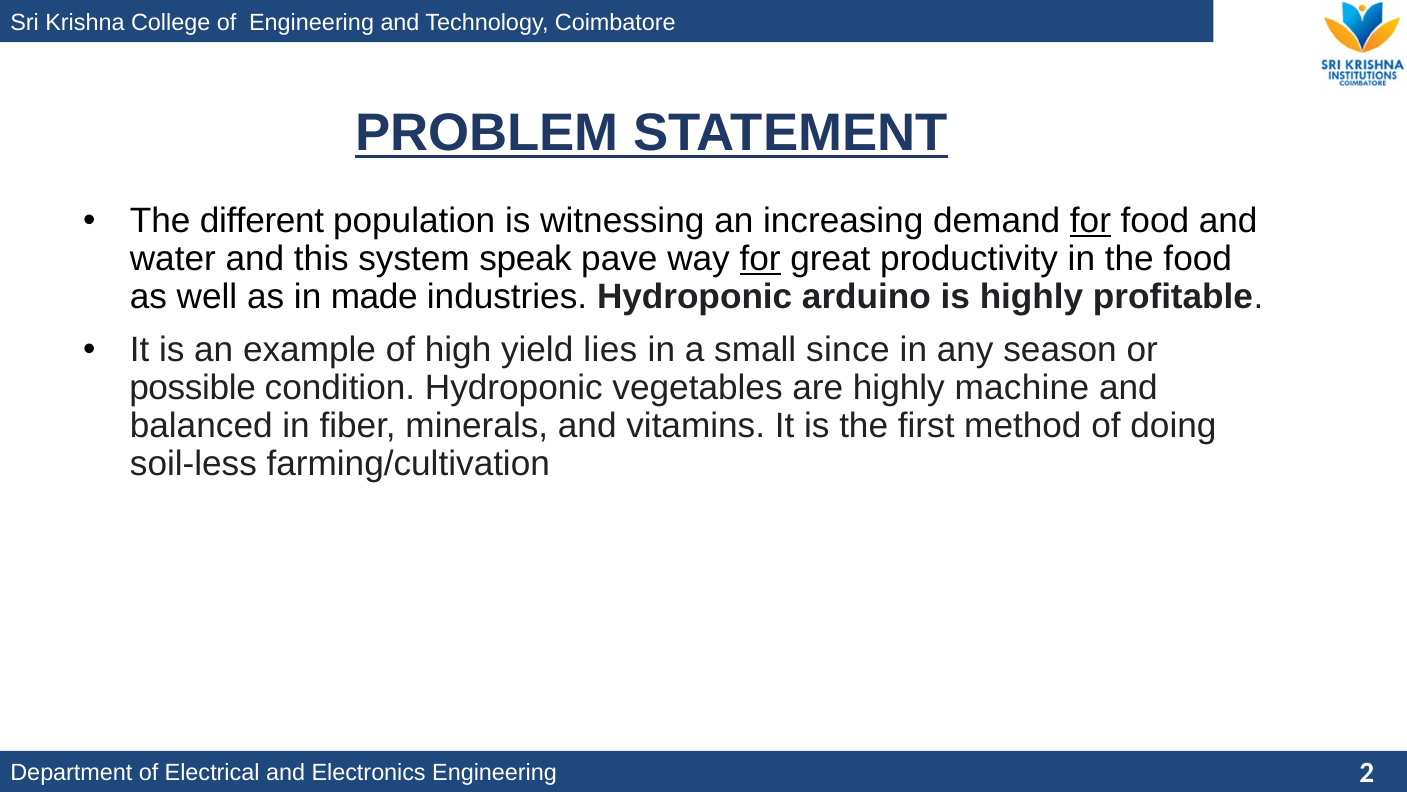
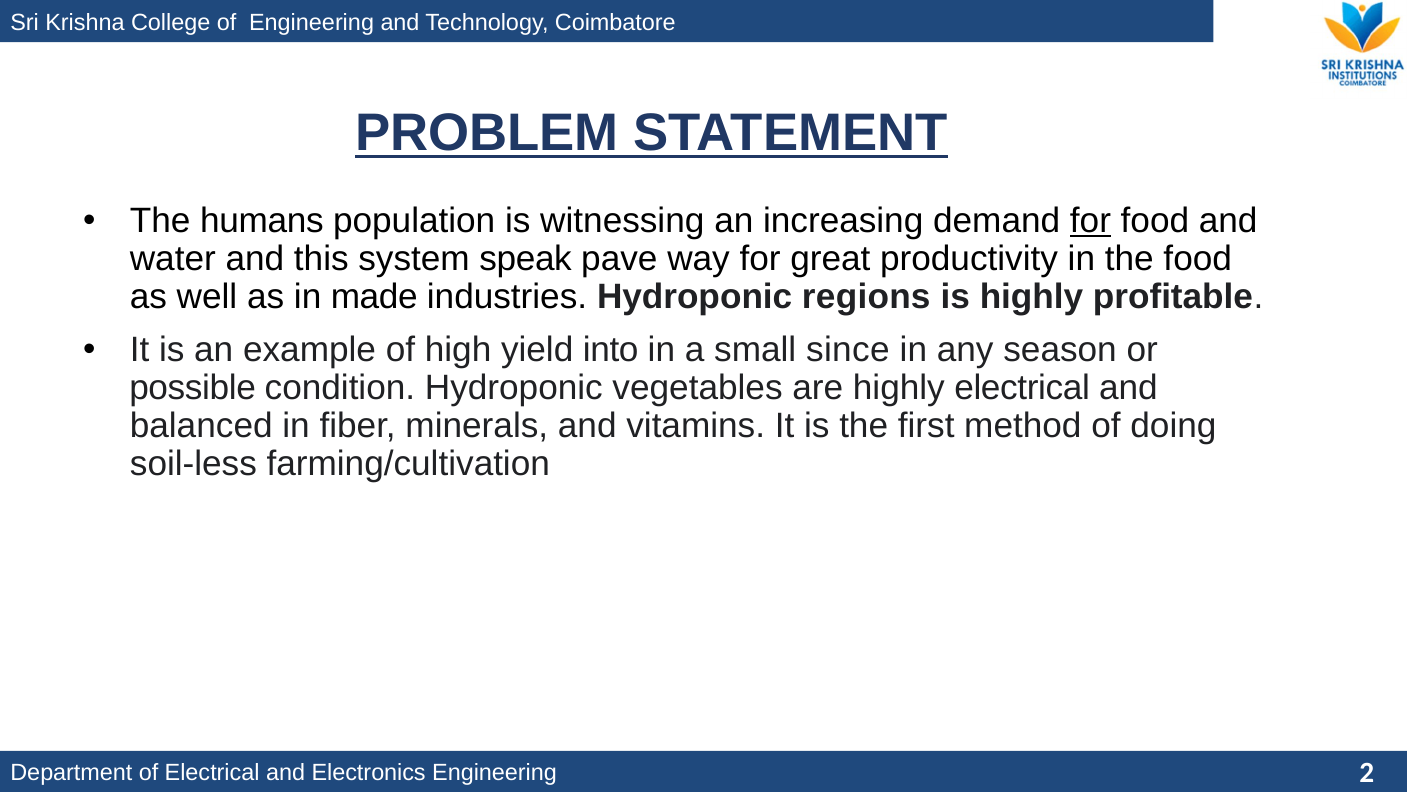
different: different -> humans (262, 221)
for underline: present -> none (760, 259)
arduino: arduino -> regions (866, 297)
lies: lies -> into (611, 350)
highly machine: machine -> electrical (1022, 388)
